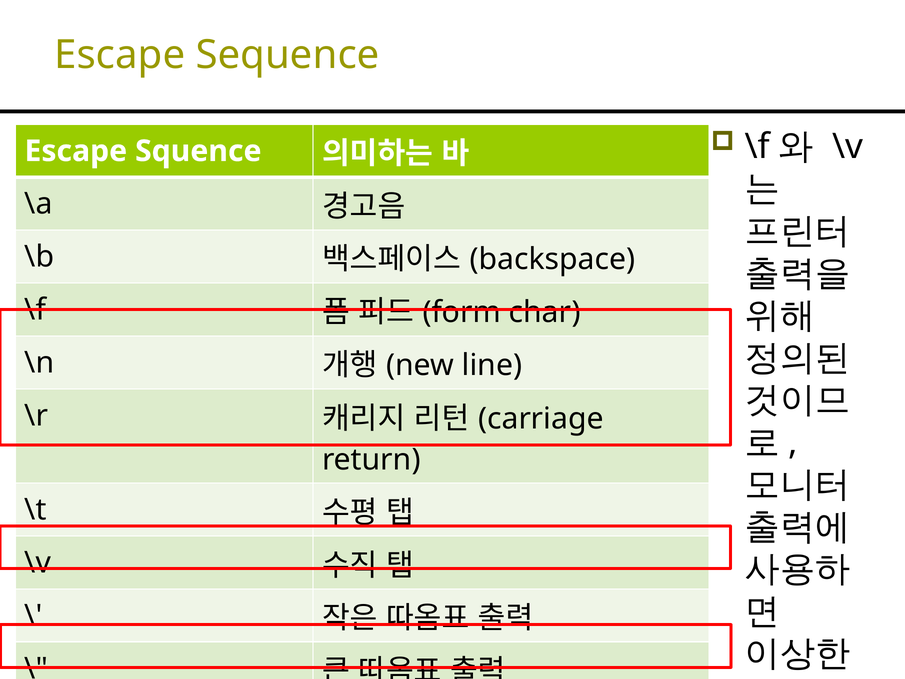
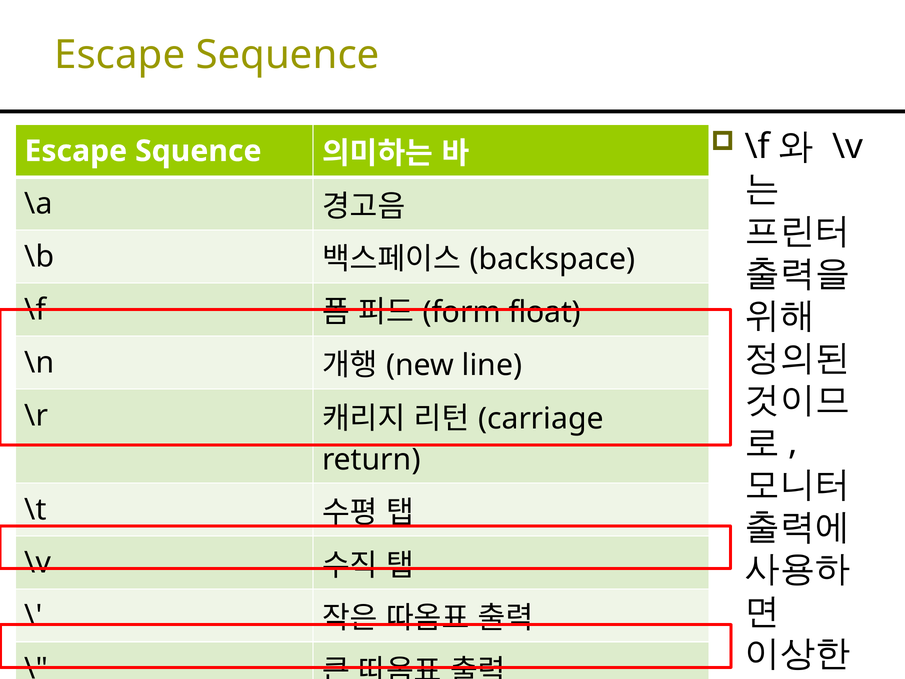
char: char -> float (545, 312)
